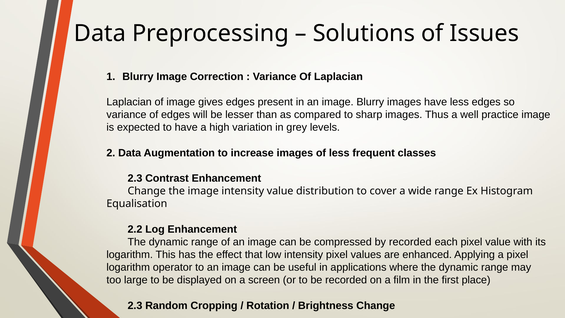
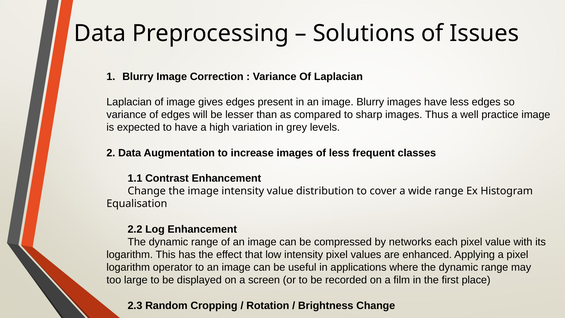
2.3: 2.3 -> 1.1 (135, 178)
by recorded: recorded -> networks (410, 242)
